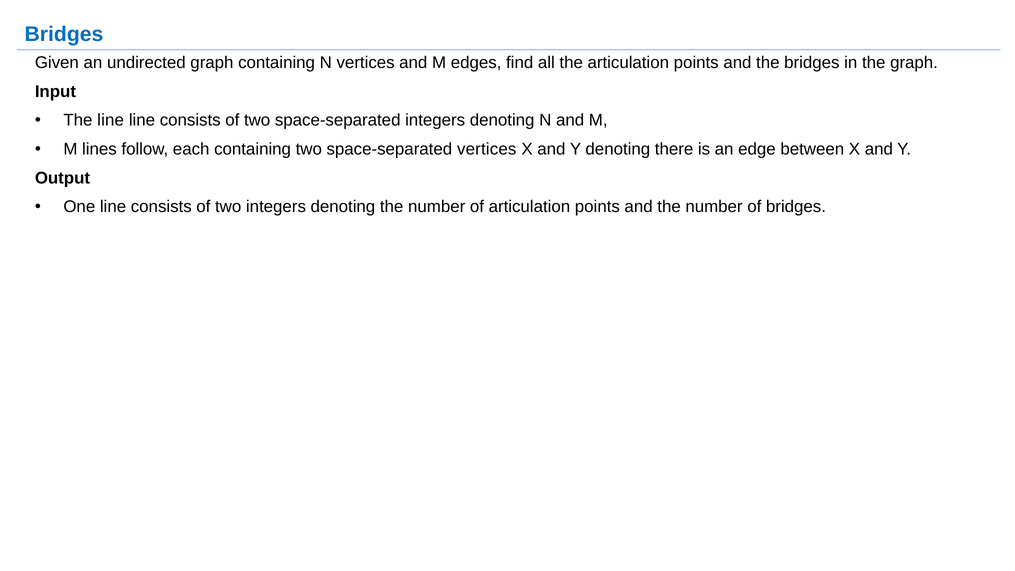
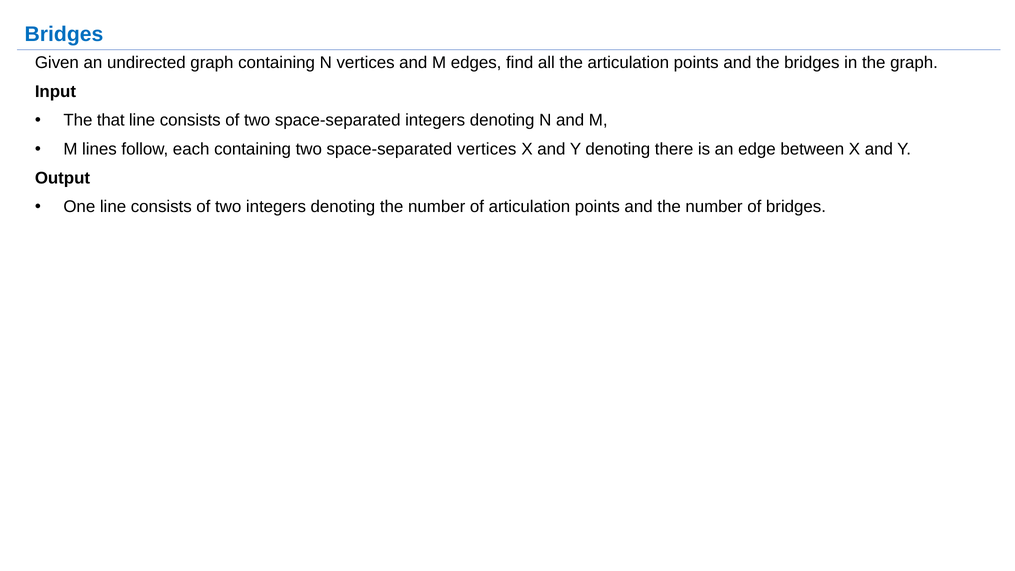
The line: line -> that (111, 120)
